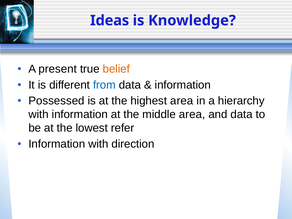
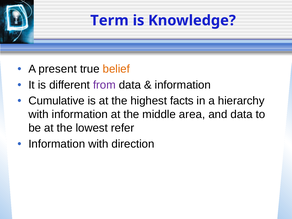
Ideas: Ideas -> Term (109, 20)
from colour: blue -> purple (104, 85)
Possessed: Possessed -> Cumulative (57, 101)
highest area: area -> facts (182, 101)
